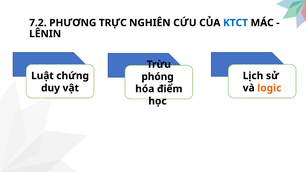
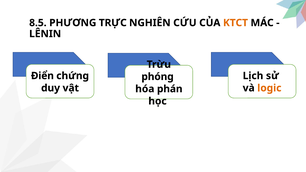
7.2: 7.2 -> 8.5 (38, 23)
KTCT colour: blue -> orange (235, 23)
Luật: Luật -> Điển (42, 76)
điểm: điểm -> phán (170, 89)
